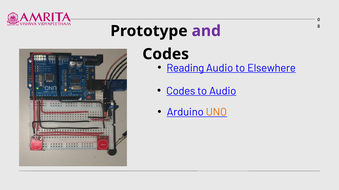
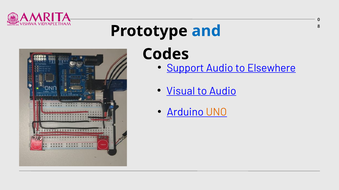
and colour: purple -> blue (206, 31)
Reading: Reading -> Support (185, 68)
Codes: Codes -> Visual (181, 91)
